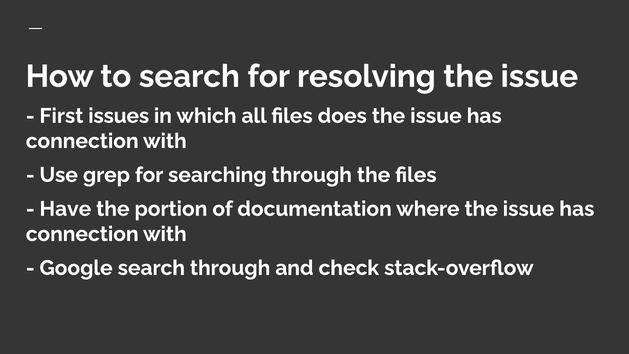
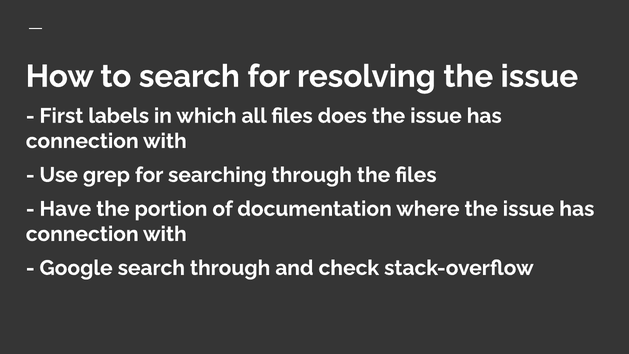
issues: issues -> labels (119, 116)
